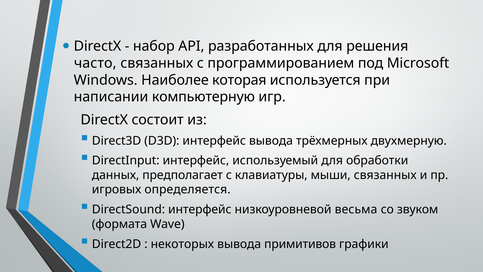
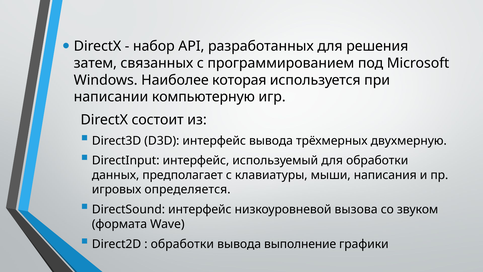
часто: часто -> затем (95, 63)
мыши связанных: связанных -> написания (385, 175)
весьма: весьма -> вызова (356, 209)
некоторых: некоторых -> обработки (182, 244)
примитивов: примитивов -> выполнение (300, 244)
